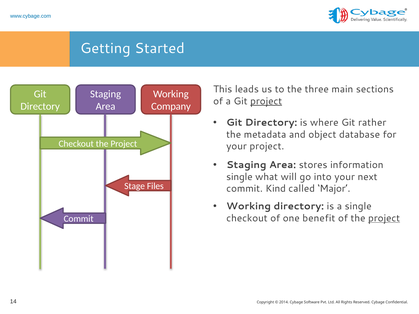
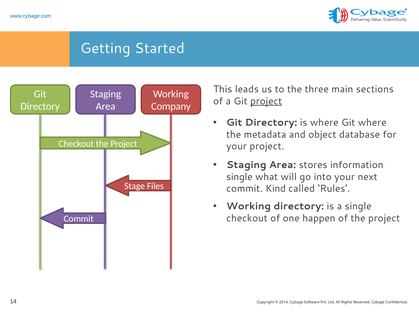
Git rather: rather -> where (372, 123)
Major: Major -> Rules (334, 189)
benefit: benefit -> happen (319, 218)
project underline: present -> none (384, 218)
